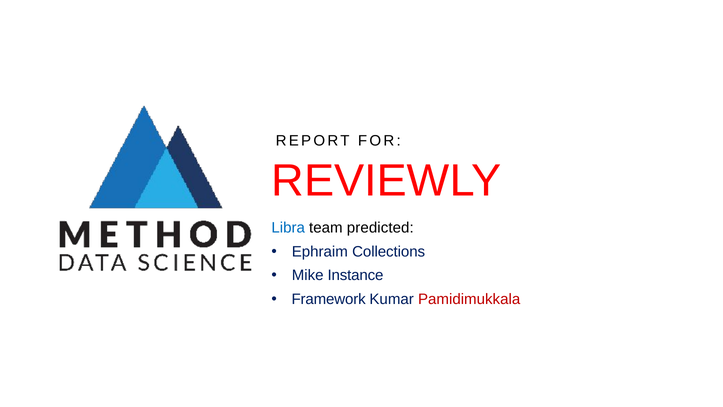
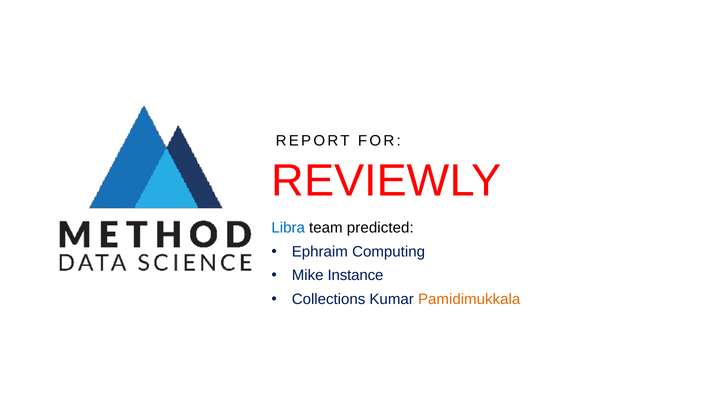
Collections: Collections -> Computing (389, 251)
Framework: Framework -> Collections (329, 299)
Pamidimukkala colour: red -> orange (469, 299)
